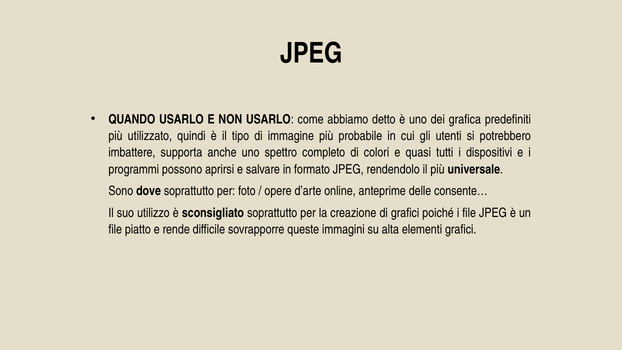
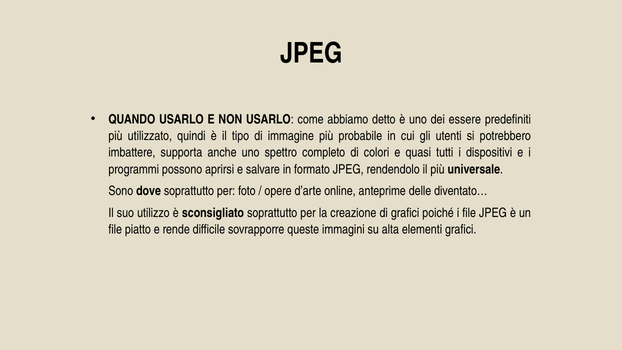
grafica: grafica -> essere (465, 119)
consente…: consente… -> diventato… (461, 191)
